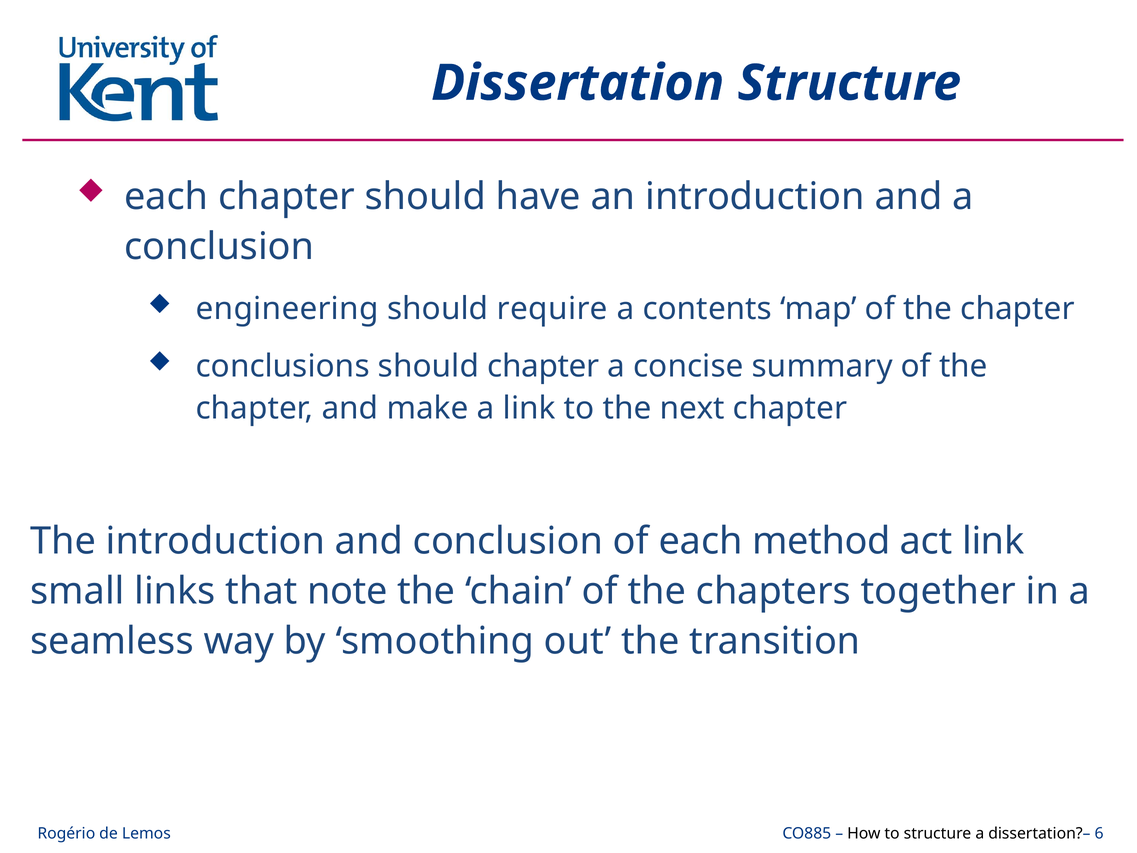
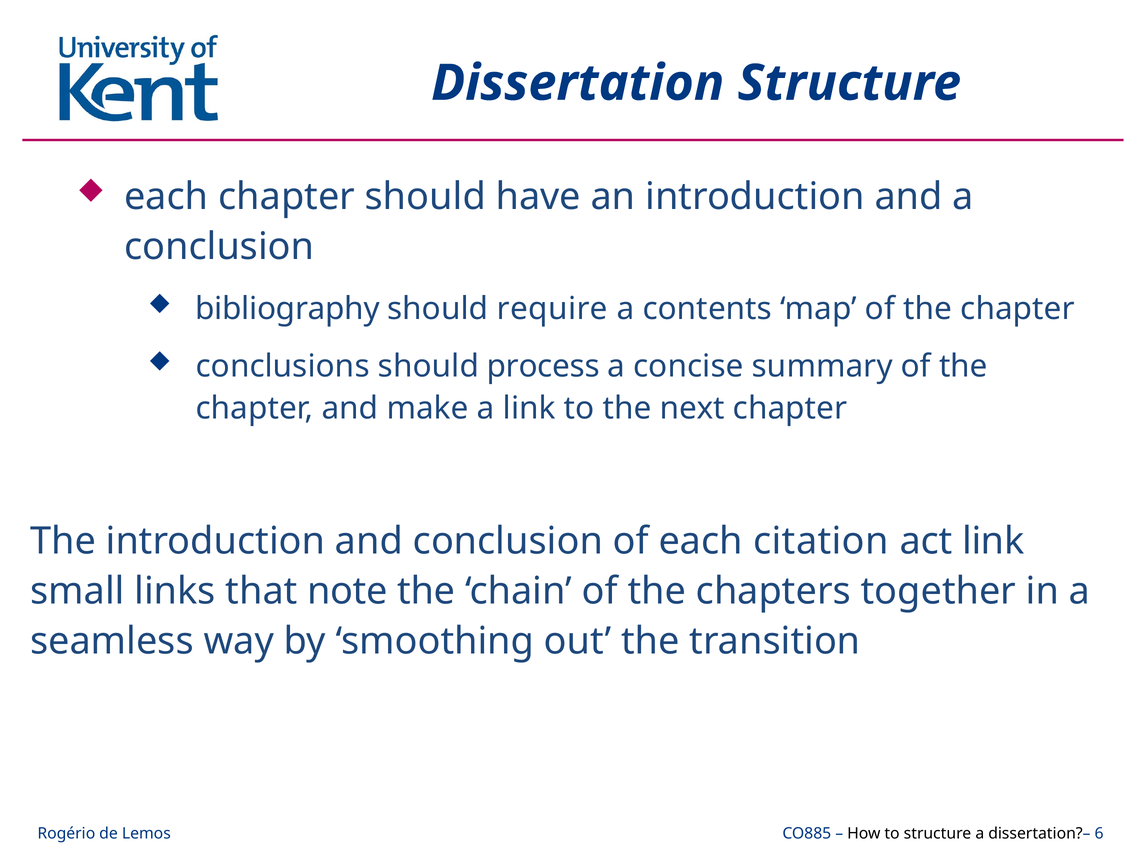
engineering: engineering -> bibliography (287, 309)
should chapter: chapter -> process (543, 366)
method: method -> citation (821, 541)
